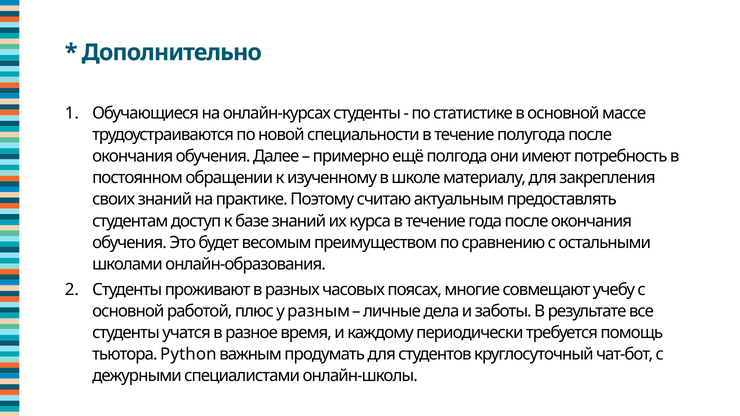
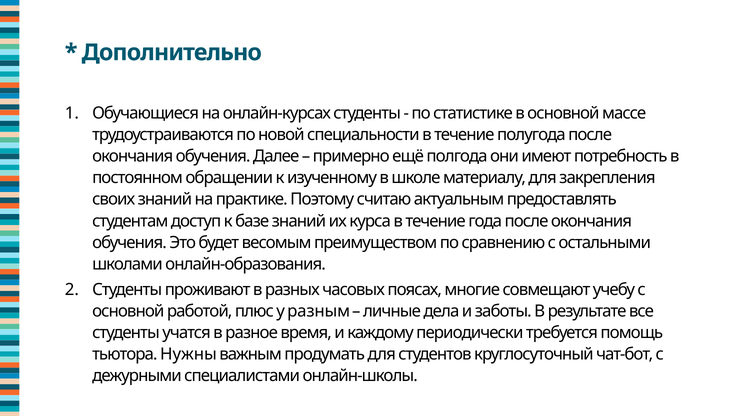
Python: Python -> Нужны (188, 354)
